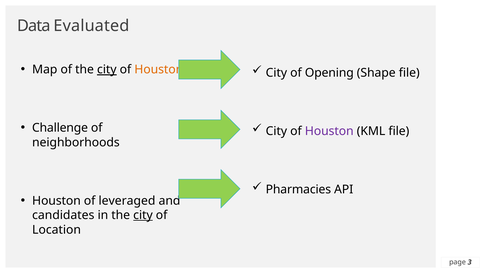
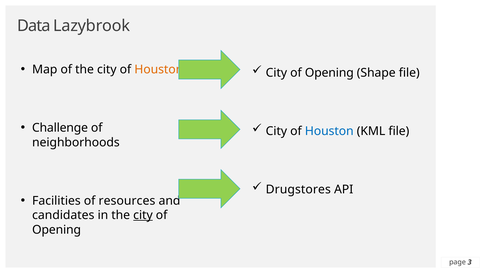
Evaluated: Evaluated -> Lazybrook (92, 26)
city underline: present -> none (107, 70)
Houston colour: purple -> blue (329, 131)
Pharmacies: Pharmacies -> Drugstores (298, 189)
Houston: Houston -> Facilities (56, 201)
leveraged: leveraged -> resources (127, 201)
Location: Location -> Opening (57, 230)
